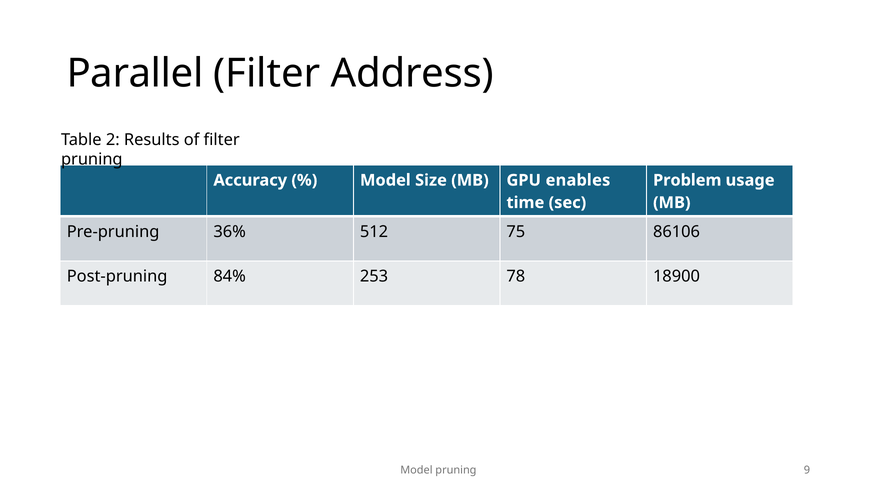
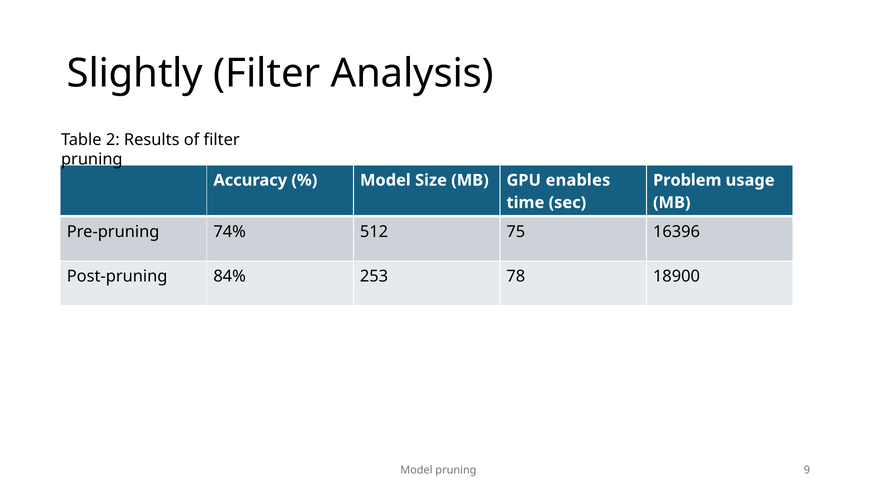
Parallel: Parallel -> Slightly (135, 74)
Address: Address -> Analysis (412, 74)
36%: 36% -> 74% (230, 232)
86106: 86106 -> 16396 (677, 232)
